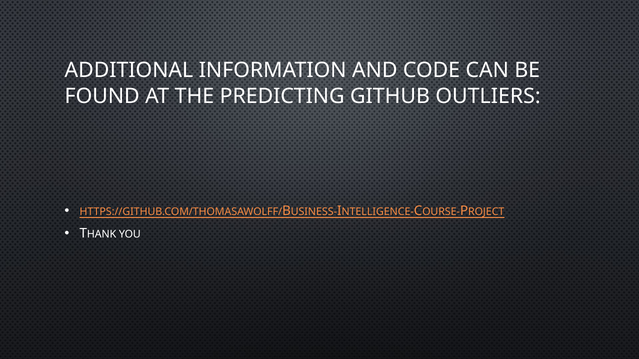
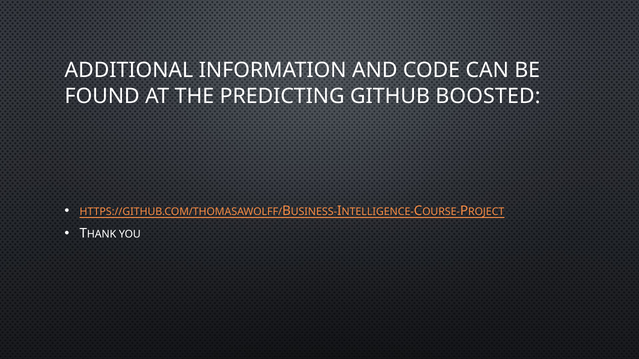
OUTLIERS: OUTLIERS -> BOOSTED (488, 96)
